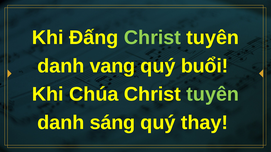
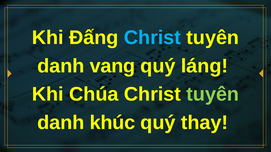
Christ colour: light green -> light blue (152, 38)
buổi: buổi -> láng (204, 66)
sáng: sáng -> khúc (112, 123)
